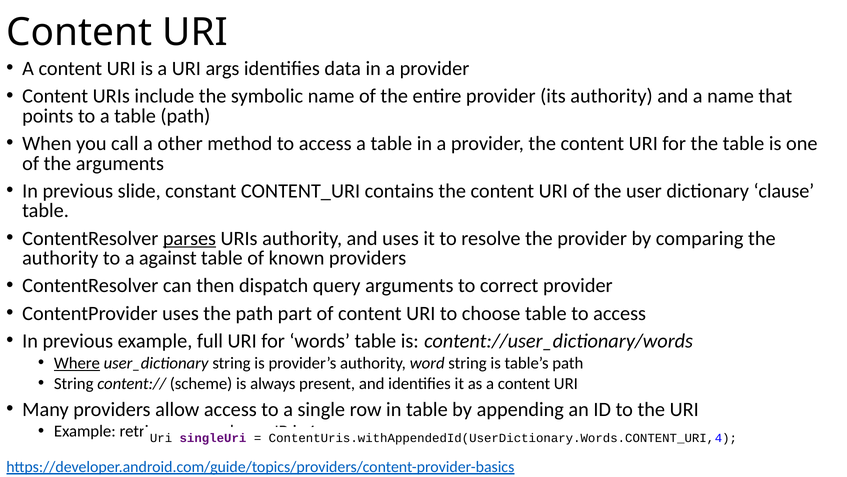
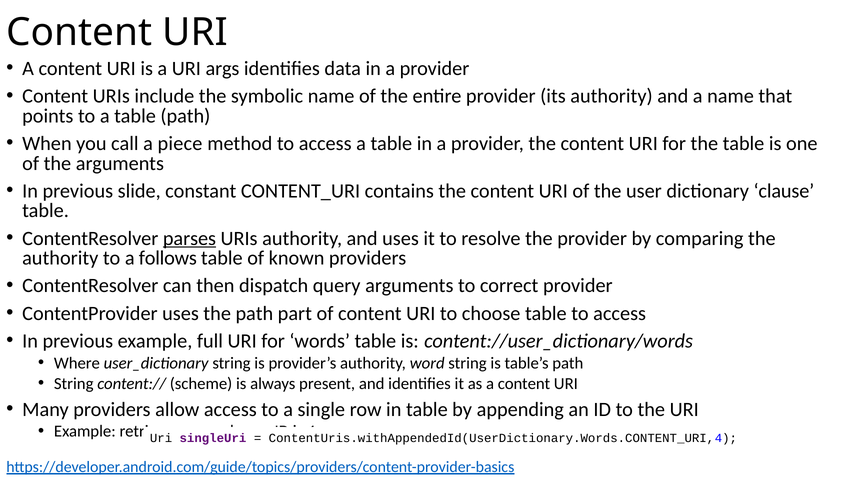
other: other -> piece (180, 143)
against: against -> follows (168, 258)
Where underline: present -> none (77, 363)
